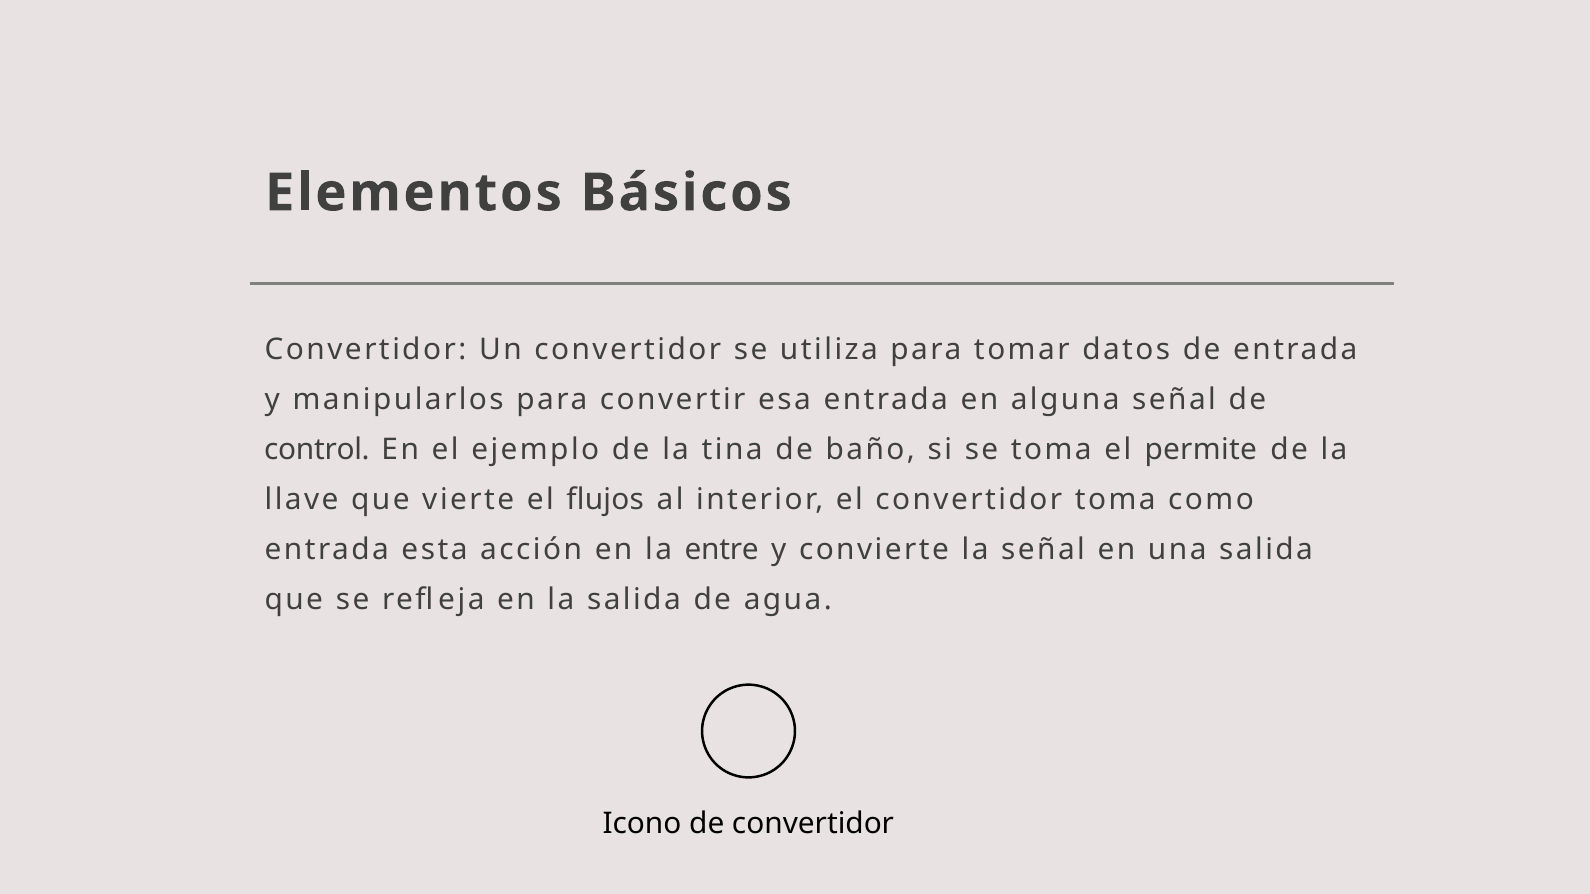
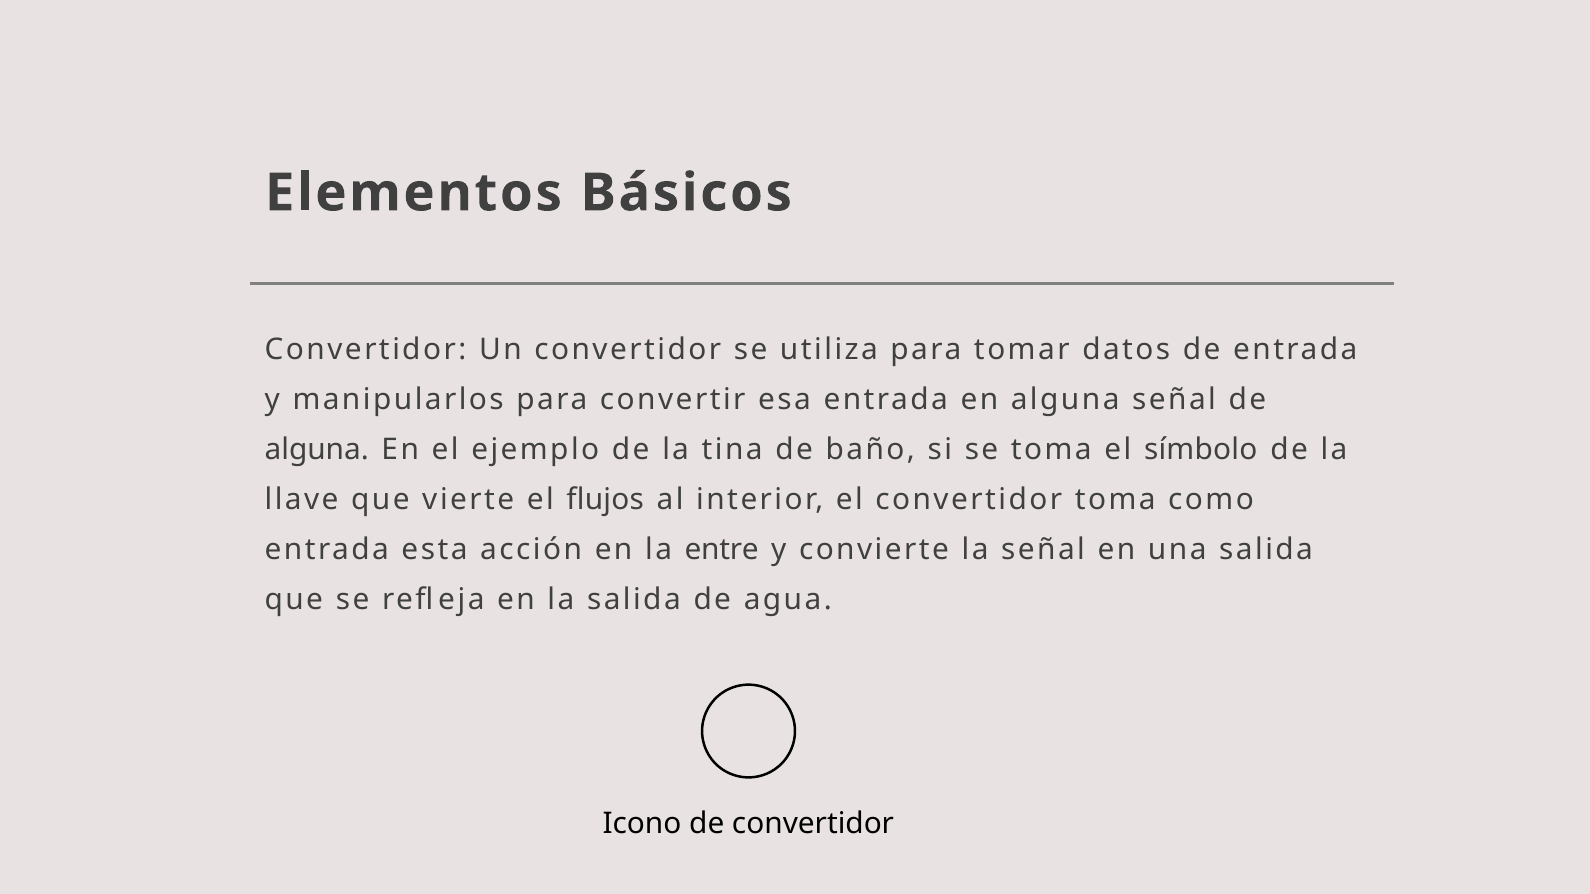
control: control -> alguna (317, 450)
permite: permite -> símbolo (1201, 450)
